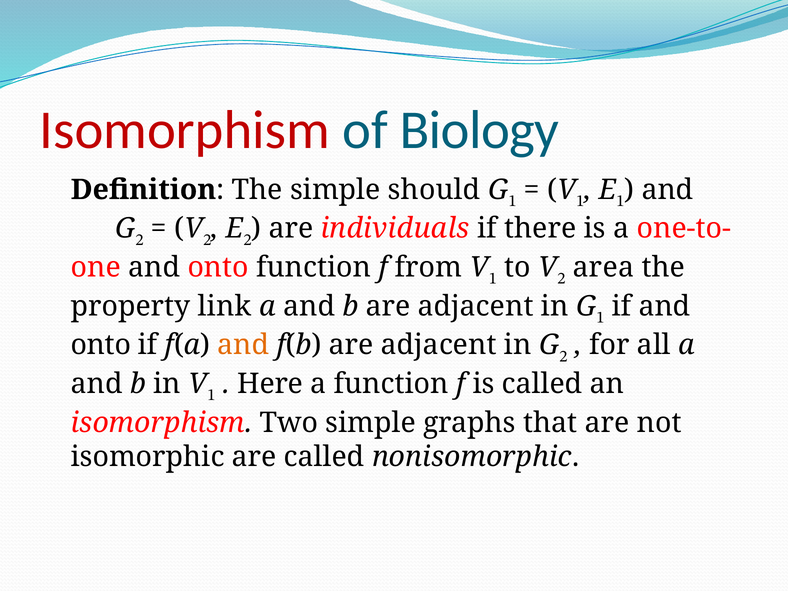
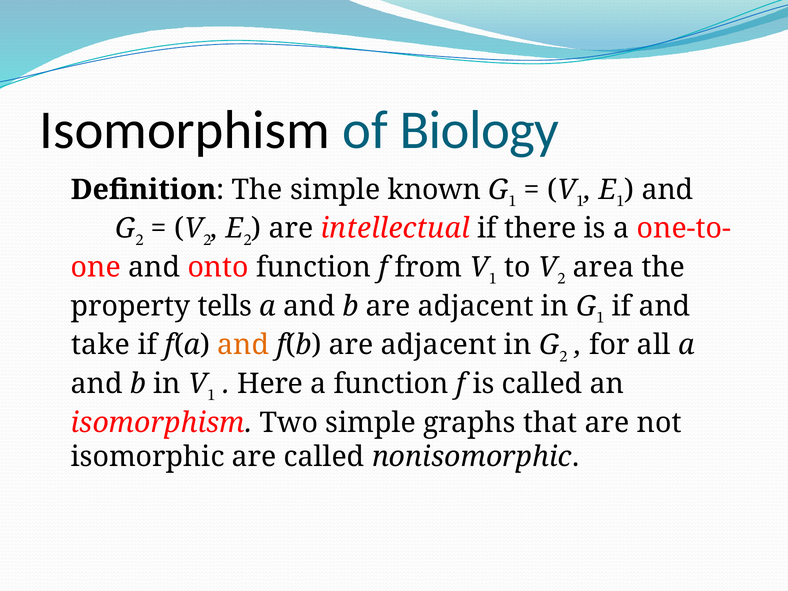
Isomorphism colour: red -> black (185, 130)
should: should -> known (434, 190)
individuals: individuals -> intellectual (395, 229)
link: link -> tells (225, 306)
onto: onto -> take (100, 345)
